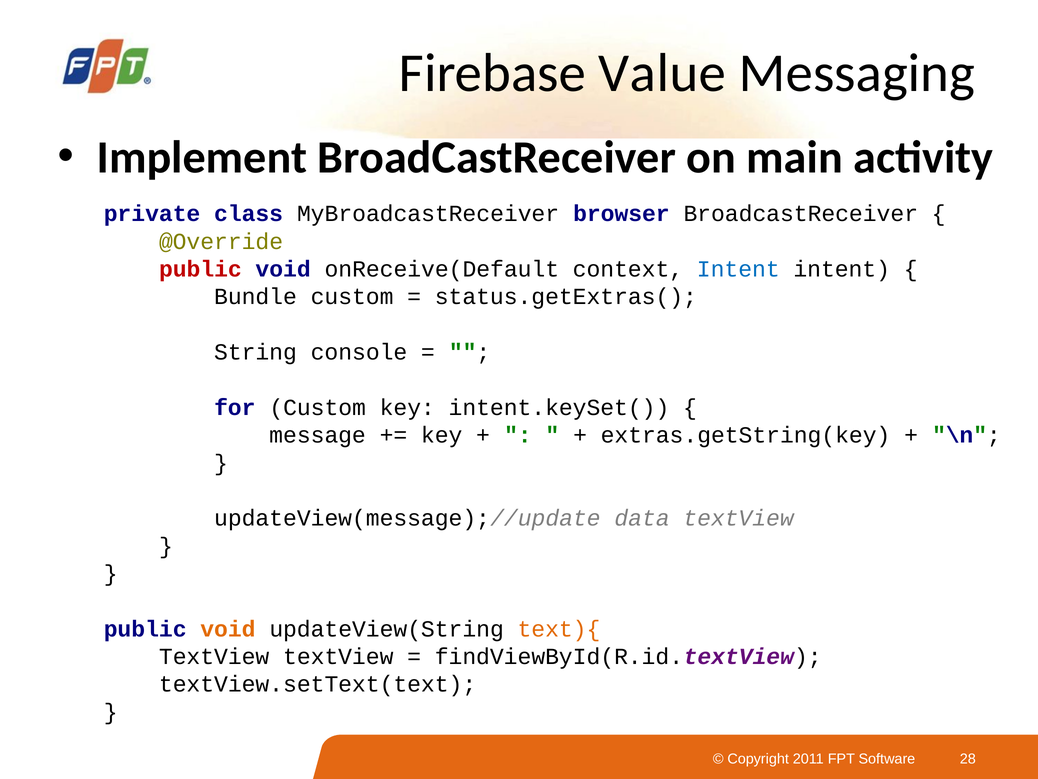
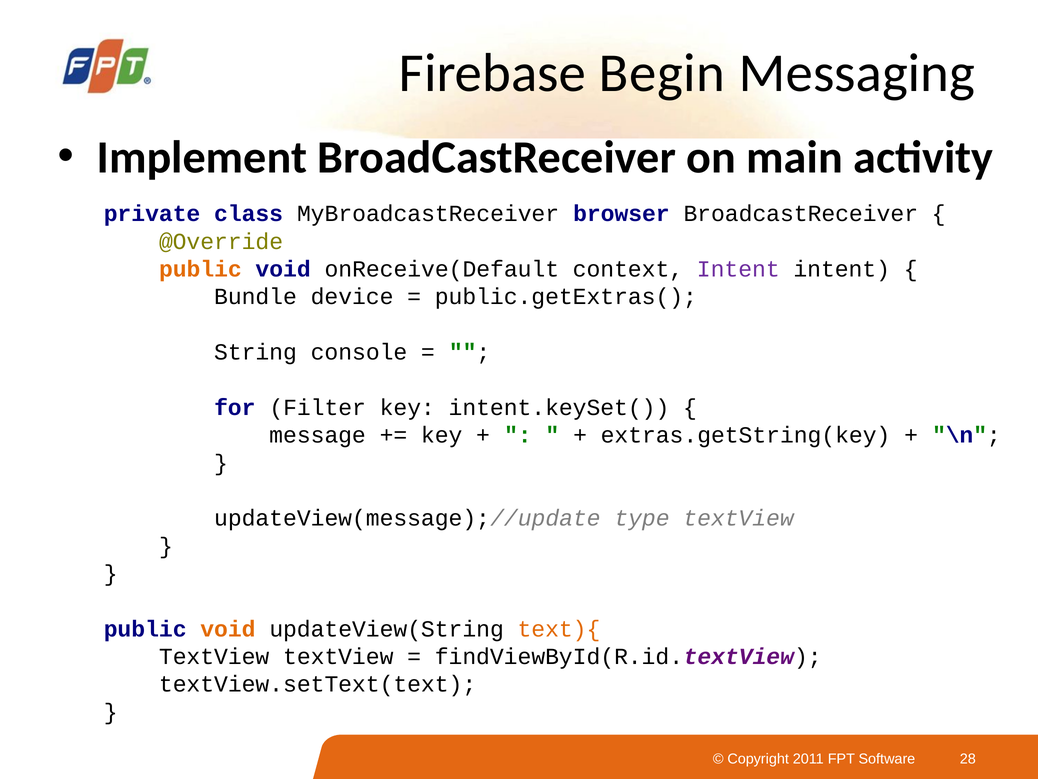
Value: Value -> Begin (662, 73)
public colour: red -> orange (200, 269)
Intent colour: blue -> purple (738, 269)
Bundle custom: custom -> device (352, 297)
status.getExtras(: status.getExtras( -> public.getExtras( (566, 297)
for Custom: Custom -> Filter (318, 407)
data: data -> type (642, 518)
